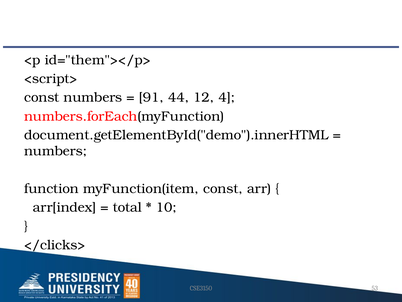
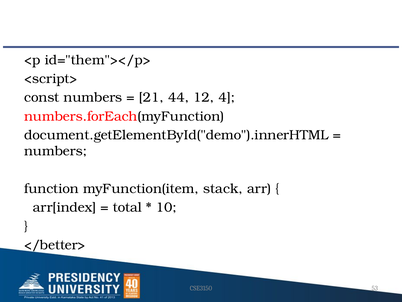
91: 91 -> 21 (151, 97)
myFunction(item const: const -> stack (223, 188)
</clicks>: </clicks> -> </better> (55, 245)
